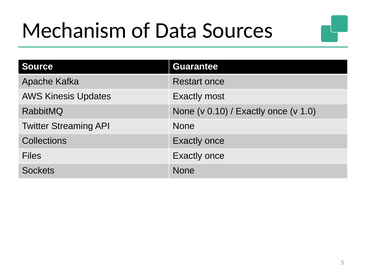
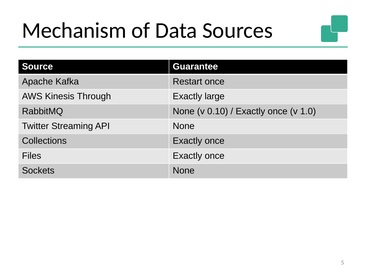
Updates: Updates -> Through (94, 96)
most: most -> large (215, 96)
